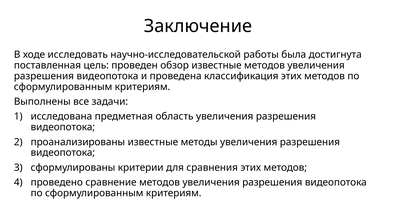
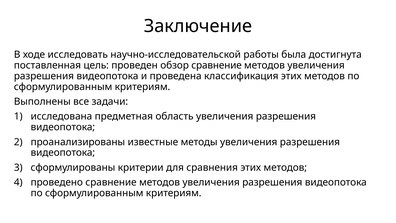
обзор известные: известные -> сравнение (217, 65)
